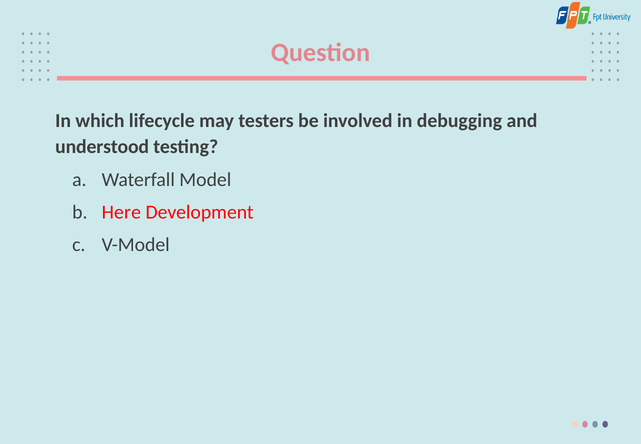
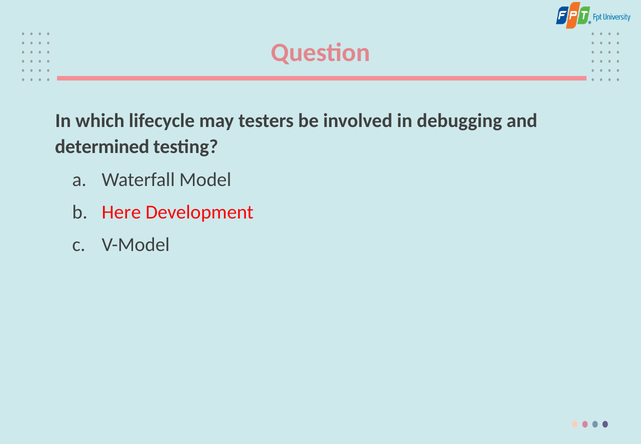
understood: understood -> determined (102, 147)
